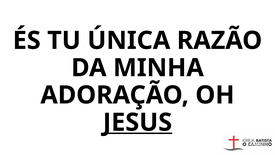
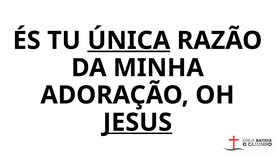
ÚNICA underline: none -> present (129, 40)
